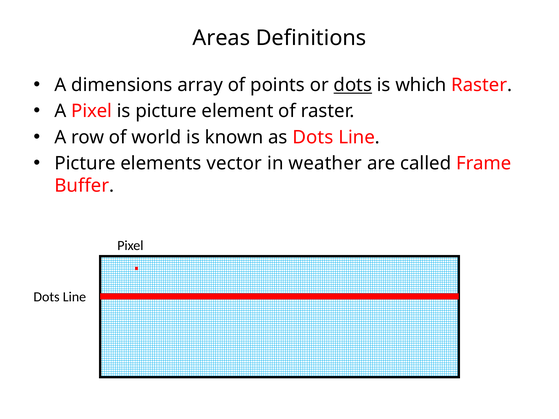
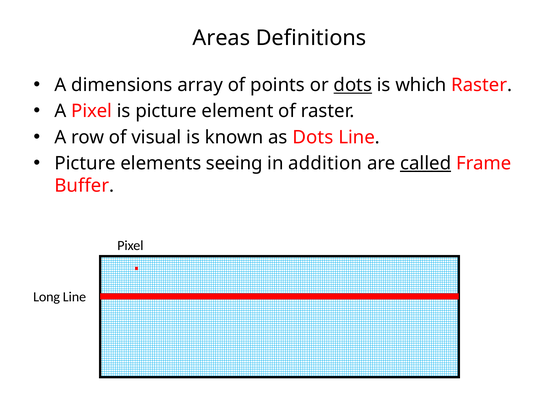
world: world -> visual (156, 137)
vector: vector -> seeing (234, 163)
weather: weather -> addition (325, 163)
called underline: none -> present (426, 163)
Dots: Dots -> Long (47, 297)
